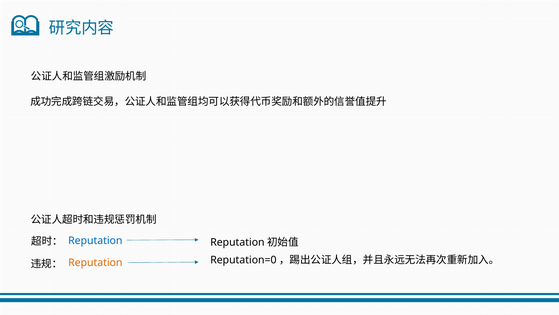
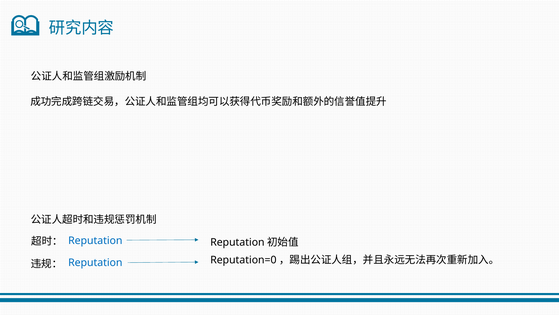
Reputation colour: orange -> blue (95, 262)
